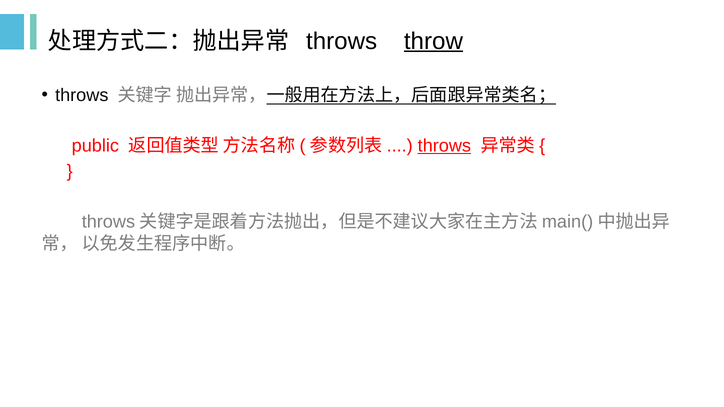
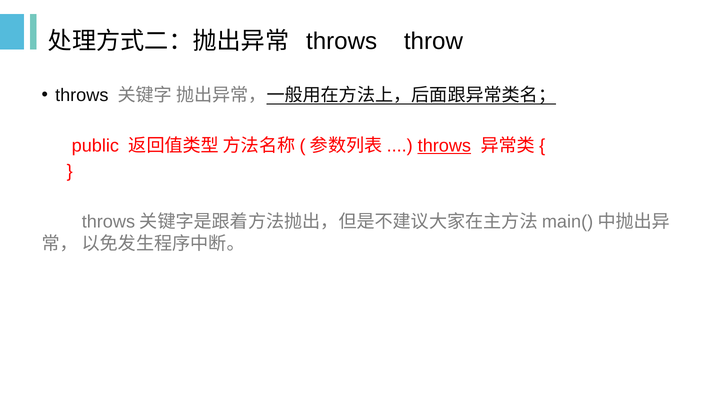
throw underline: present -> none (433, 41)
